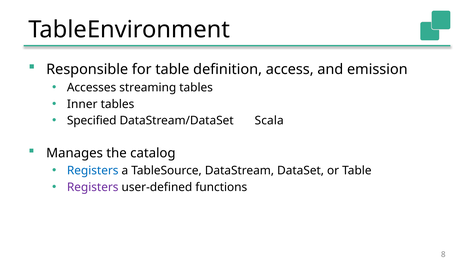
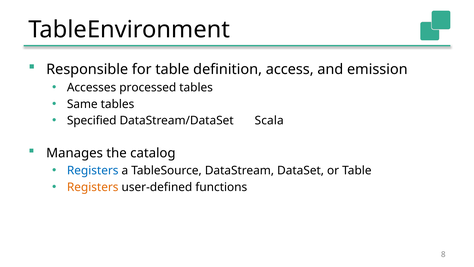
streaming: streaming -> processed (148, 87)
Inner: Inner -> Same (82, 104)
Registers colour: purple -> orange (93, 187)
